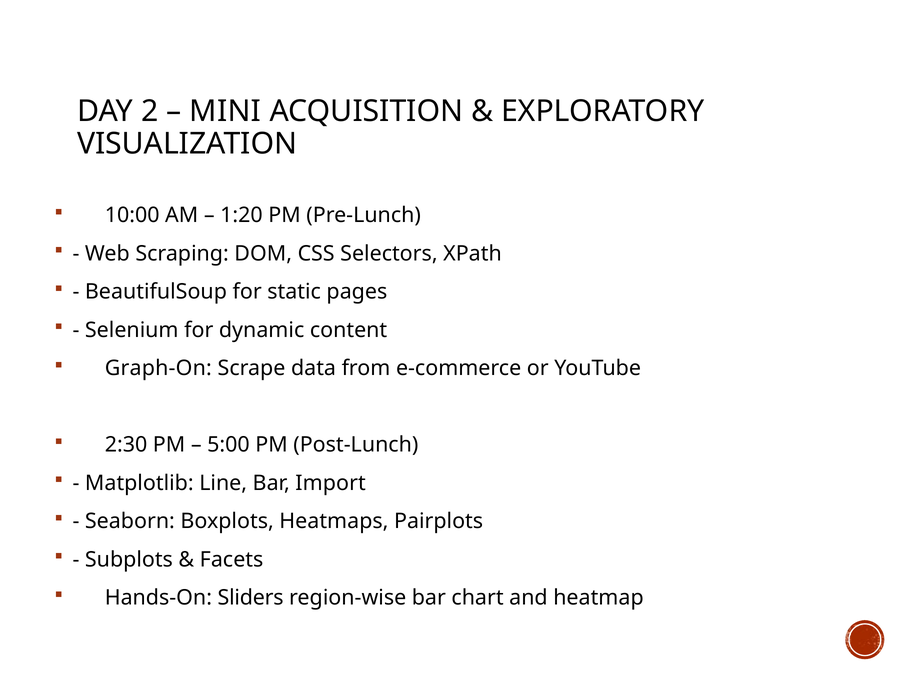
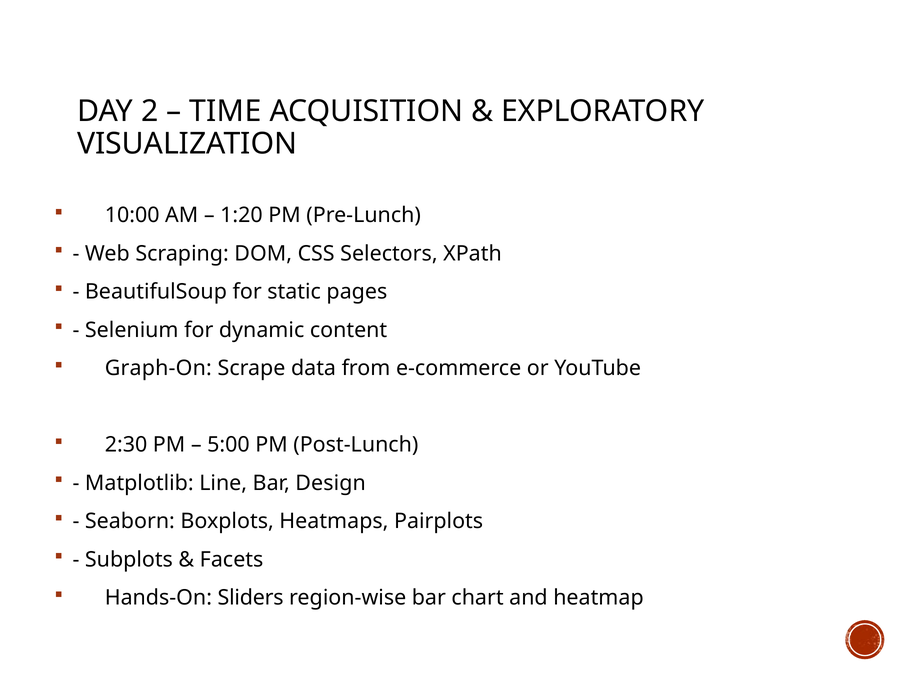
MINI: MINI -> TIME (225, 111)
Import: Import -> Design (331, 483)
